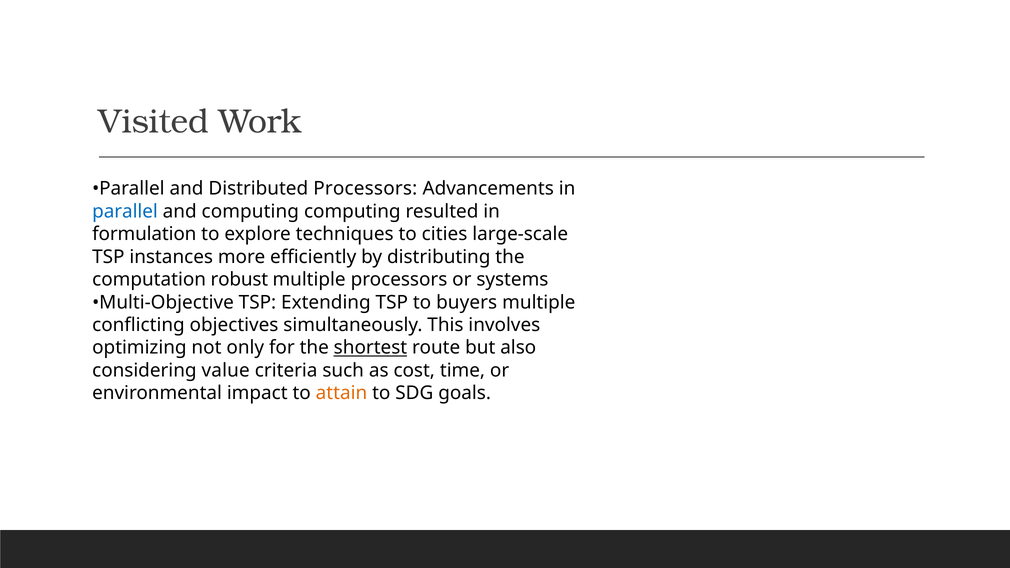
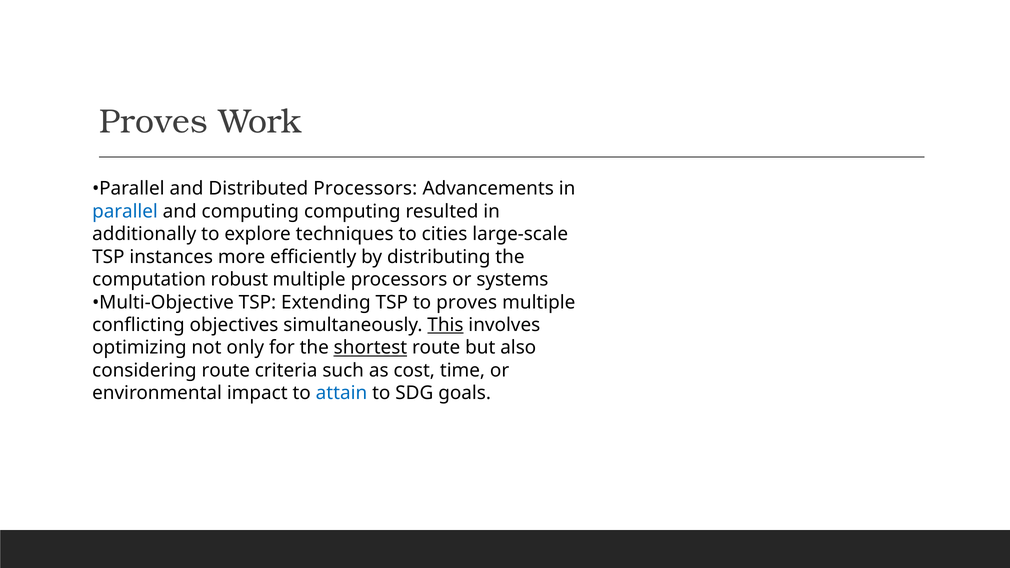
Visited: Visited -> Proves (153, 122)
formulation: formulation -> additionally (144, 234)
to buyers: buyers -> proves (467, 302)
This underline: none -> present (445, 325)
considering value: value -> route (226, 371)
attain colour: orange -> blue (341, 393)
